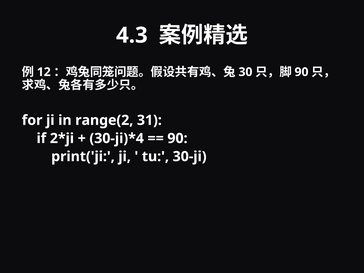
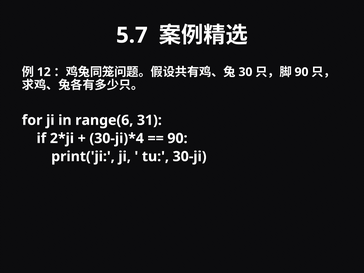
4.3: 4.3 -> 5.7 (132, 35)
range(2: range(2 -> range(6 (104, 120)
